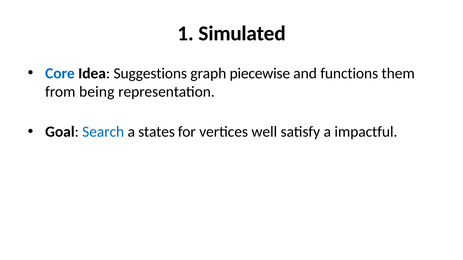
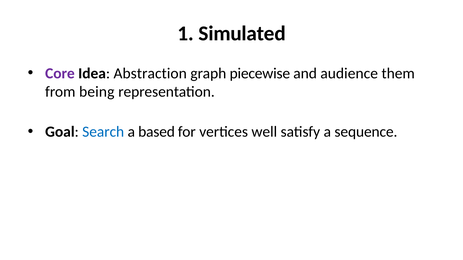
Core colour: blue -> purple (60, 73)
Suggestions: Suggestions -> Abstraction (150, 73)
functions: functions -> audience (349, 73)
states: states -> based (157, 132)
impactful: impactful -> sequence (366, 132)
